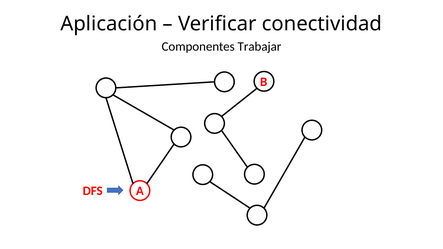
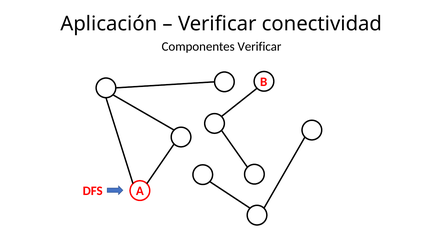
Componentes Trabajar: Trabajar -> Verificar (259, 47)
